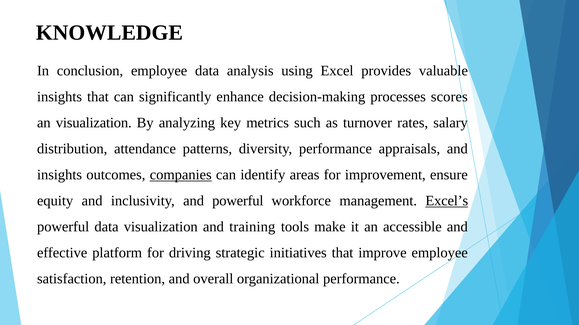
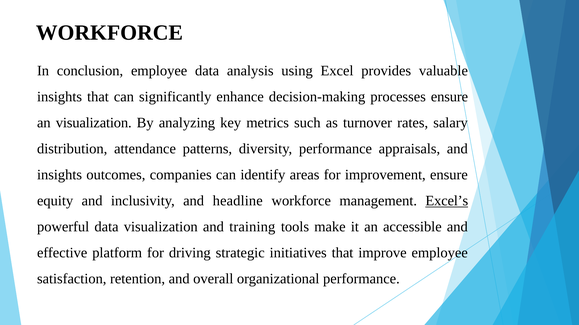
KNOWLEDGE: KNOWLEDGE -> WORKFORCE (109, 33)
processes scores: scores -> ensure (449, 97)
companies underline: present -> none (181, 175)
and powerful: powerful -> headline (238, 201)
